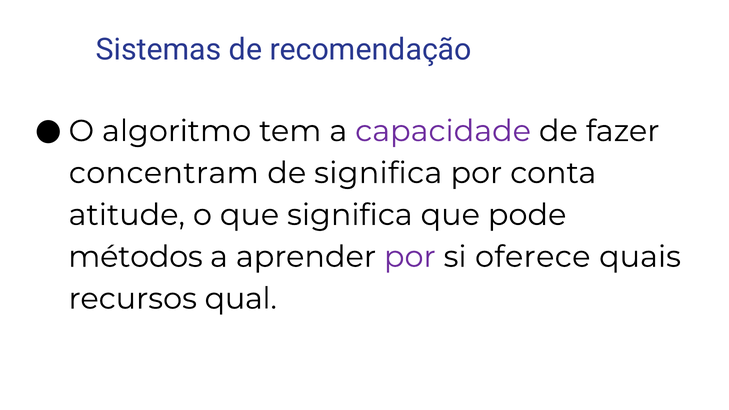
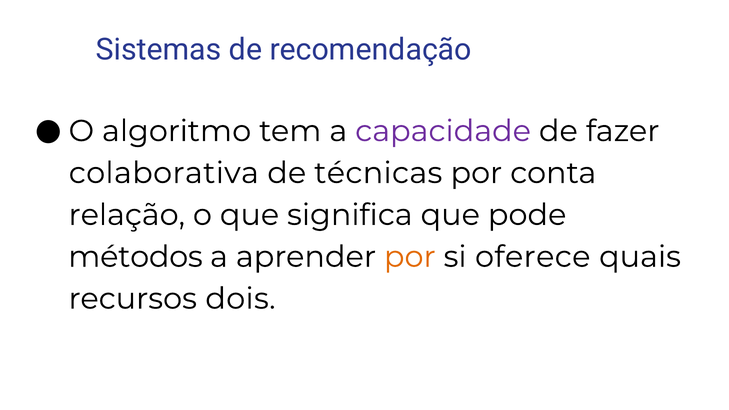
concentram: concentram -> colaborativa (164, 173)
de significa: significa -> técnicas (378, 173)
atitude: atitude -> relação (127, 215)
por colour: purple -> orange (410, 257)
qual: qual -> dois (240, 299)
